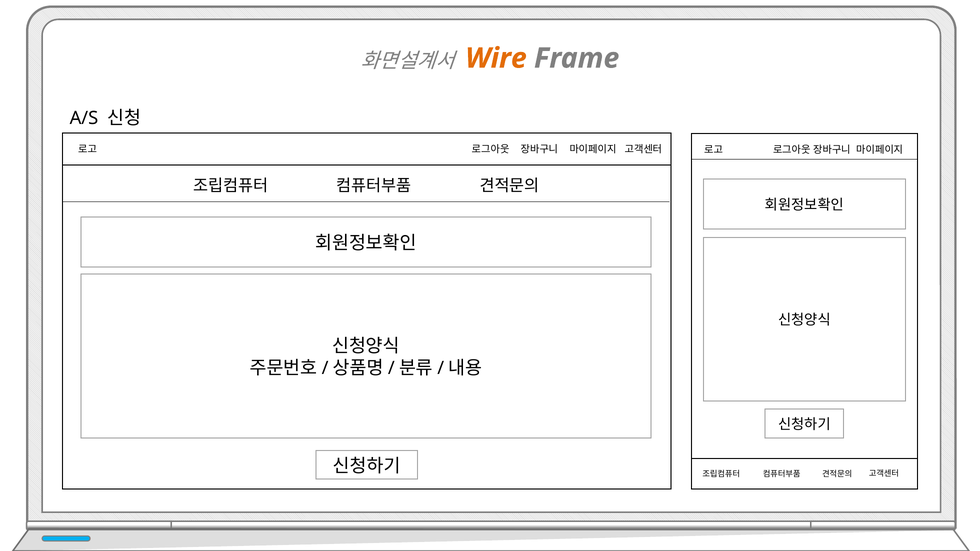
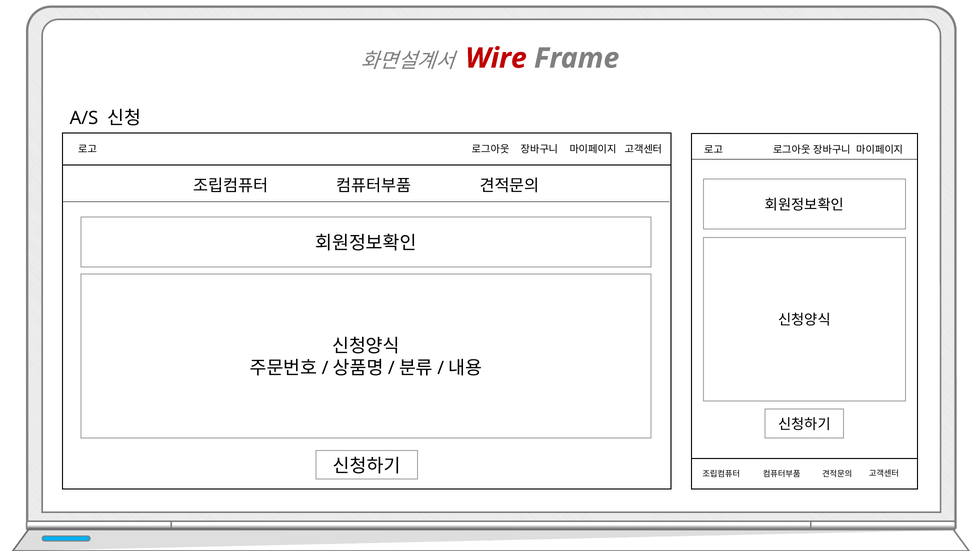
Wire colour: orange -> red (496, 58)
